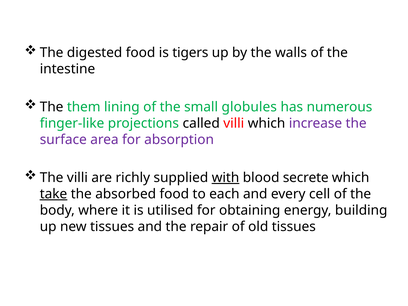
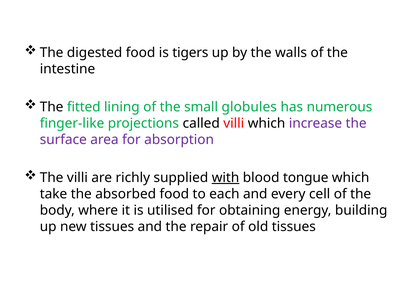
them: them -> fitted (84, 107)
secrete: secrete -> tongue (306, 178)
take underline: present -> none (54, 194)
